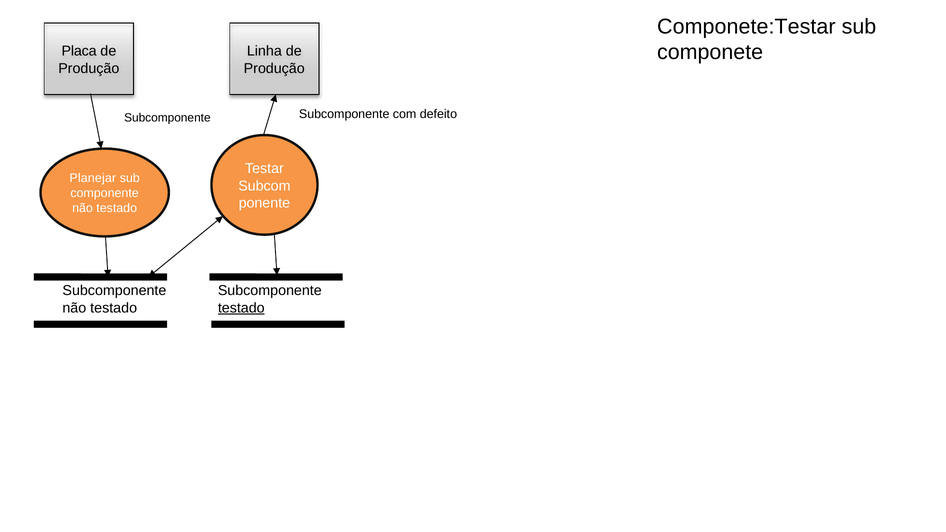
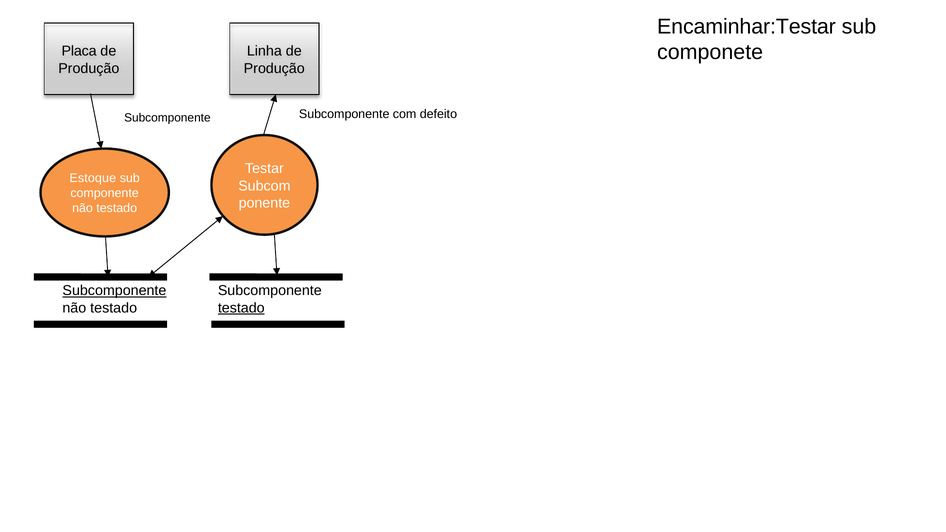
Componete:Testar: Componete:Testar -> Encaminhar:Testar (746, 27)
Planejar: Planejar -> Estoque (93, 178)
Subcomponente underline: none -> present (114, 291)
